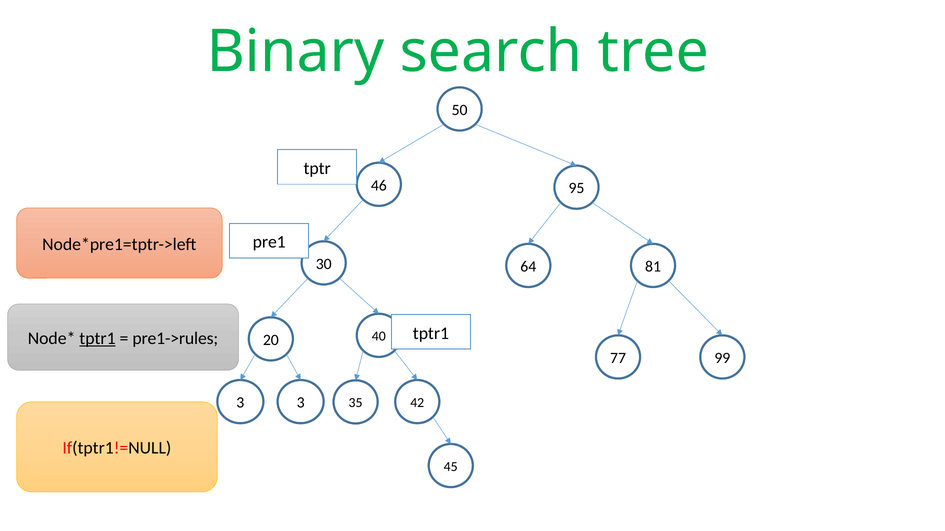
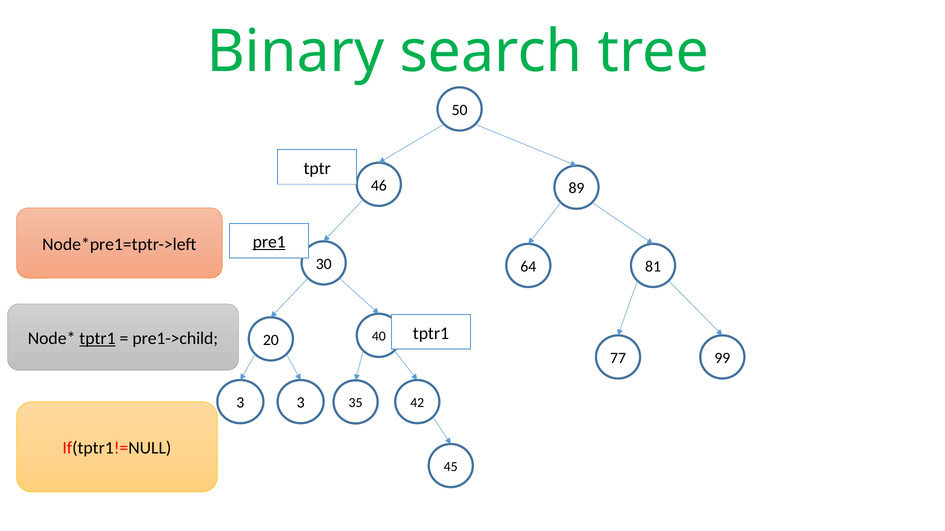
95: 95 -> 89 (576, 188)
pre1 underline: none -> present (269, 242)
pre1->rules: pre1->rules -> pre1->child (175, 339)
